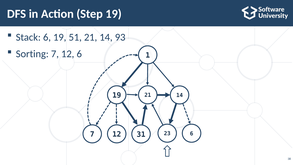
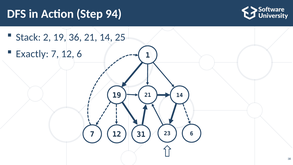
Step 19: 19 -> 94 (114, 14)
Stack 6: 6 -> 2 (47, 37)
51: 51 -> 36 (75, 37)
93: 93 -> 25 (120, 37)
Sorting: Sorting -> Exactly (32, 54)
